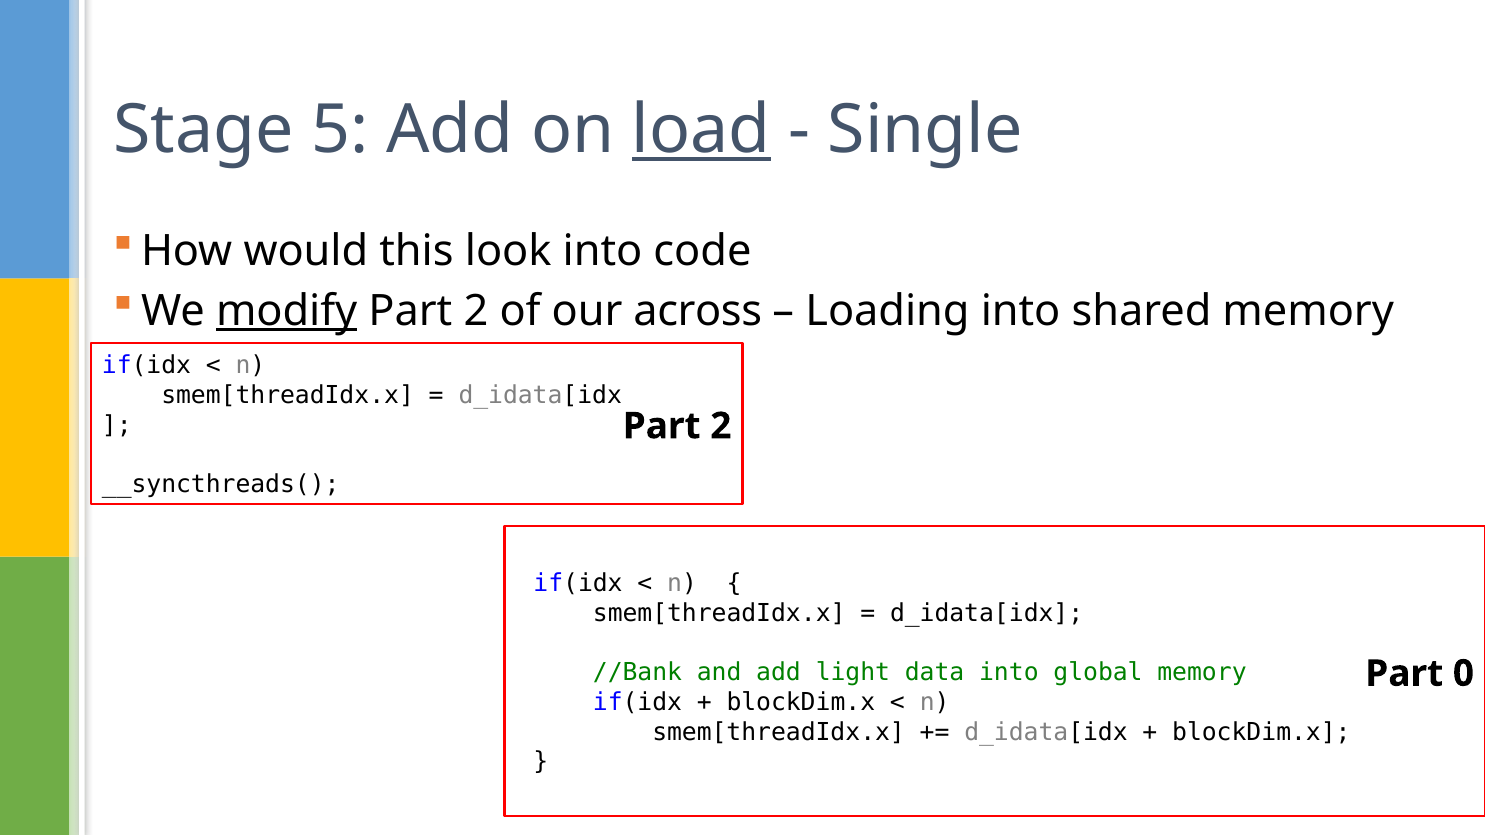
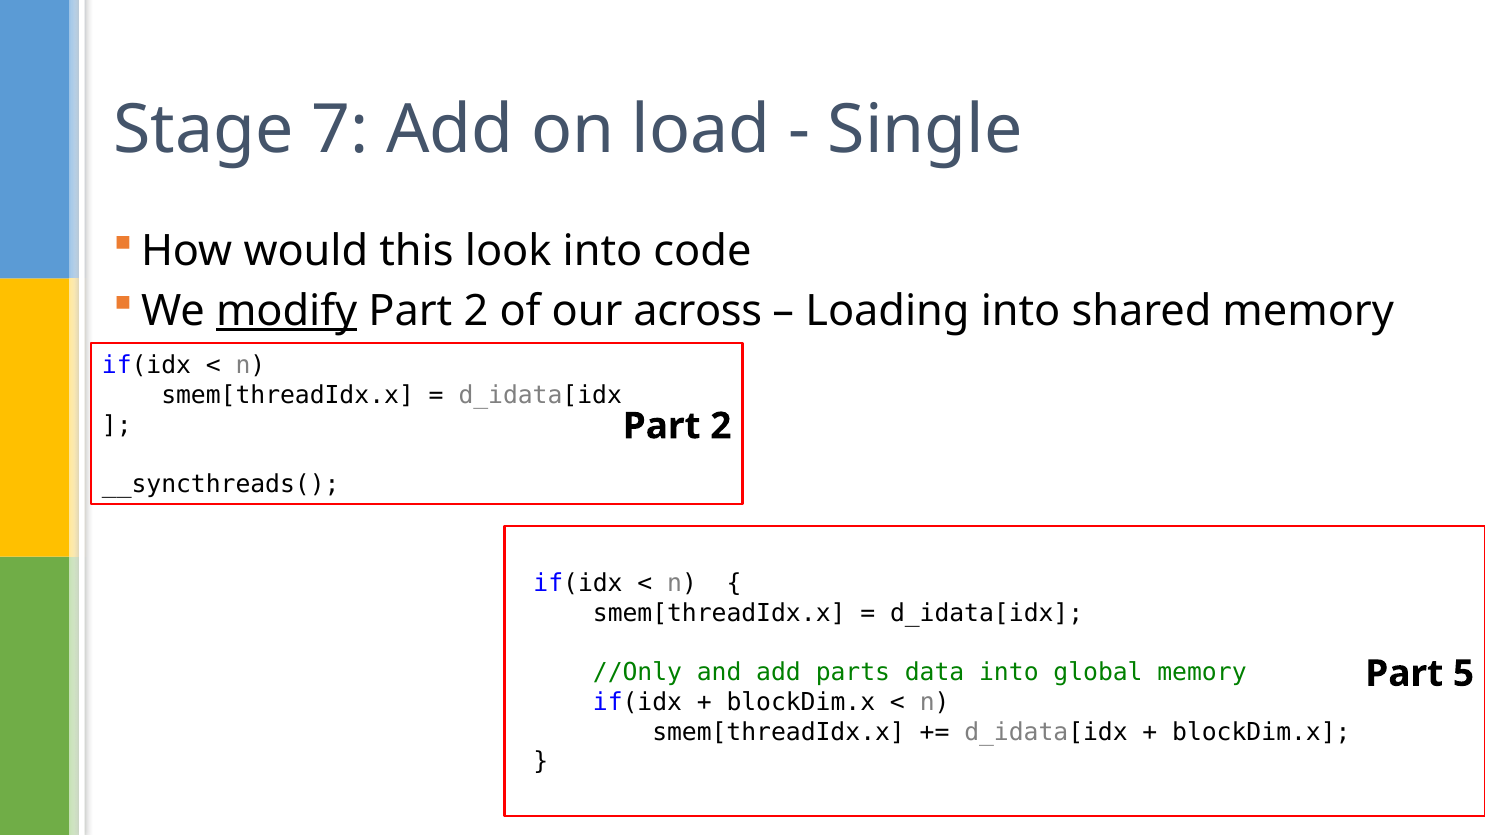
5: 5 -> 7 (340, 130)
load underline: present -> none (701, 130)
//Bank: //Bank -> //Only (637, 673)
light: light -> parts (853, 673)
0: 0 -> 5 (1463, 674)
